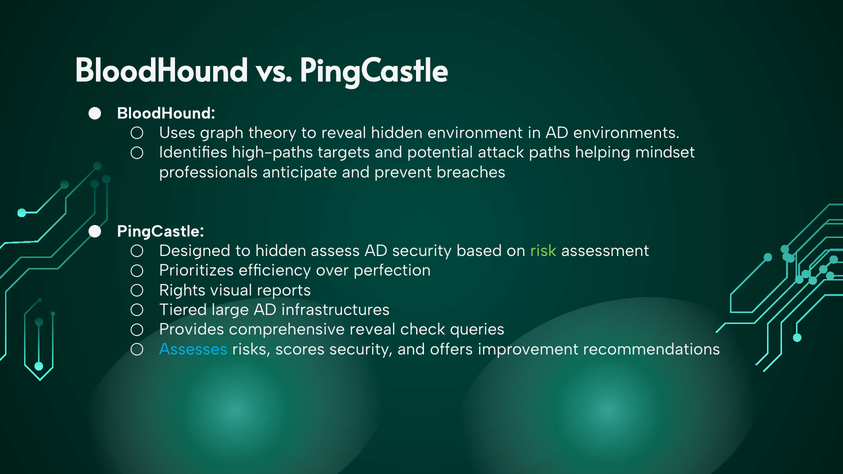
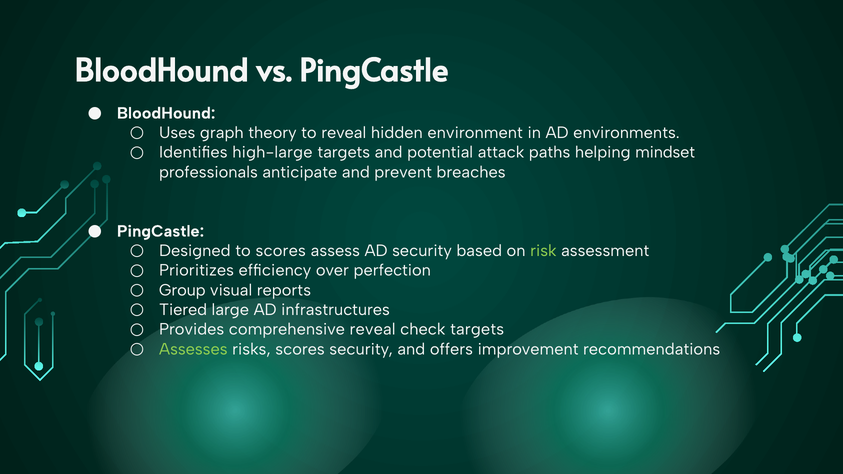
high-paths: high-paths -> high-large (272, 153)
to hidden: hidden -> scores (281, 251)
Rights: Rights -> Group (182, 290)
check queries: queries -> targets (477, 330)
Assesses colour: light blue -> light green (193, 349)
